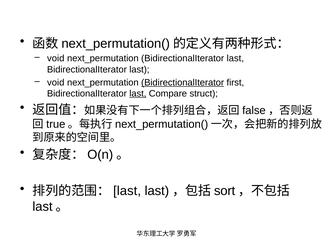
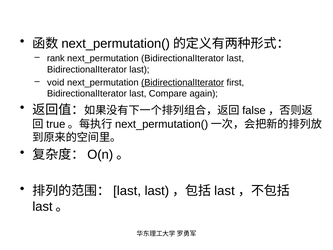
void: void -> rank (56, 58)
last underline: present -> none (138, 94)
struct: struct -> again (204, 94)
sort: sort -> last (224, 191)
